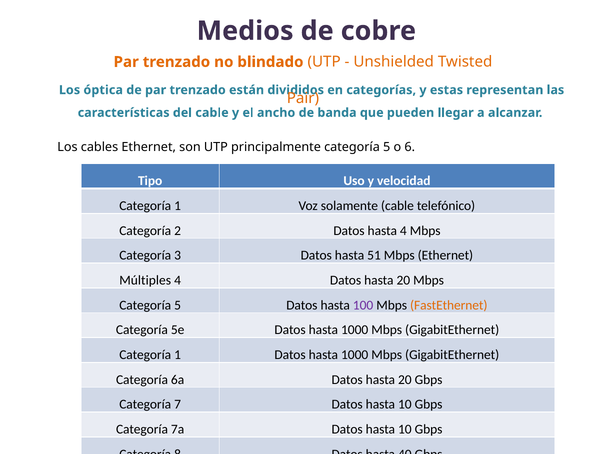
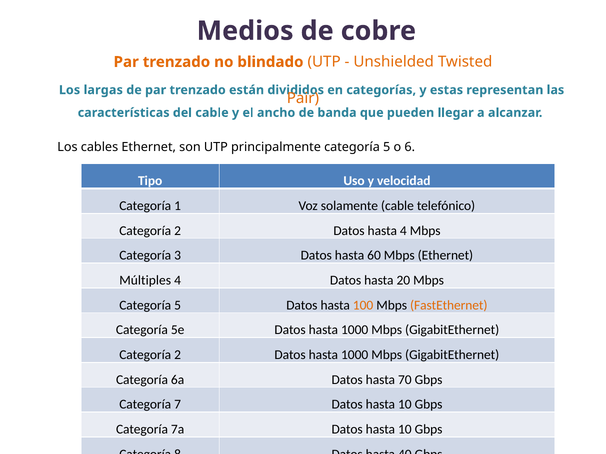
óptica: óptica -> largas (103, 90)
51: 51 -> 60 (374, 256)
100 colour: purple -> orange (363, 305)
1: 1 -> 2 (178, 355)
6a Datos hasta 20: 20 -> 70 (405, 380)
